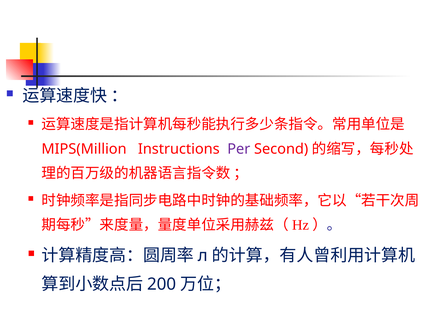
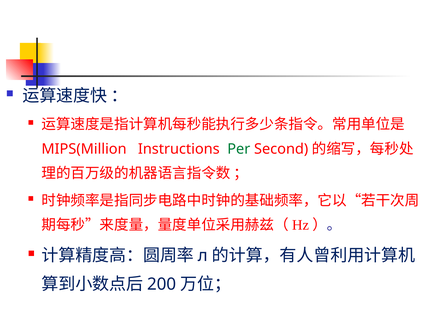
Per colour: purple -> green (239, 149)
